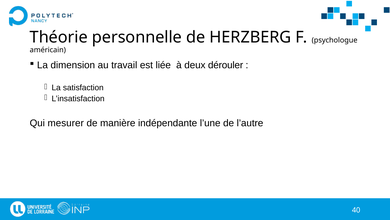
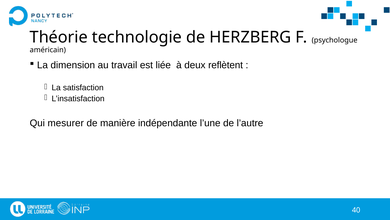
personnelle: personnelle -> technologie (137, 37)
dérouler: dérouler -> reflètent (226, 65)
